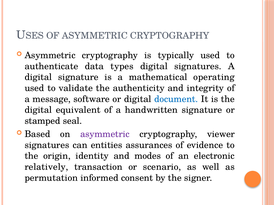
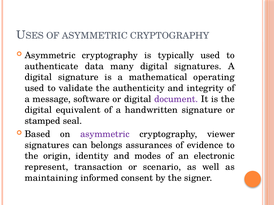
types: types -> many (122, 66)
document colour: blue -> purple (176, 99)
entities: entities -> belongs (107, 145)
relatively: relatively -> represent (46, 167)
permutation: permutation -> maintaining (51, 178)
